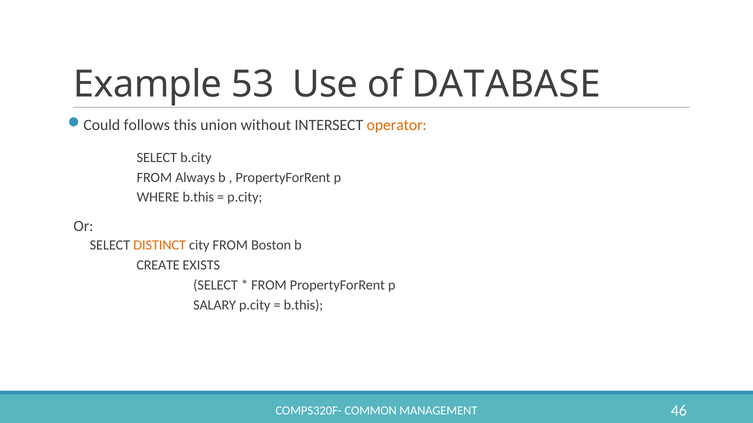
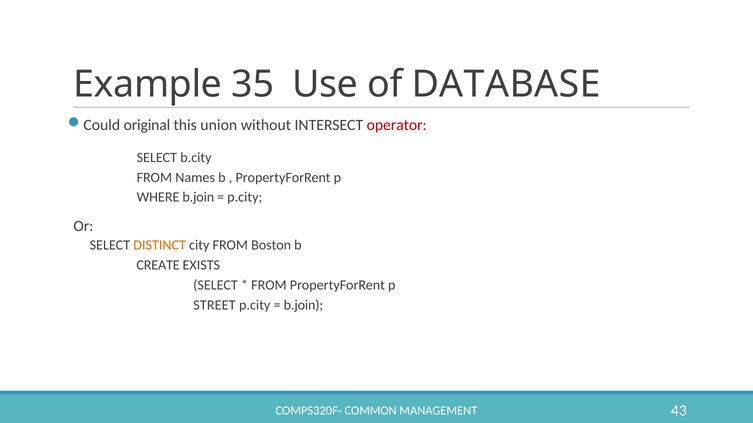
53: 53 -> 35 (253, 84)
follows: follows -> original (147, 125)
operator colour: orange -> red (397, 125)
Always: Always -> Names (195, 178)
WHERE b.this: b.this -> b.join (198, 198)
SALARY: SALARY -> STREET (214, 305)
b.this: b.this -> b.join (303, 305)
46: 46 -> 43 (679, 411)
